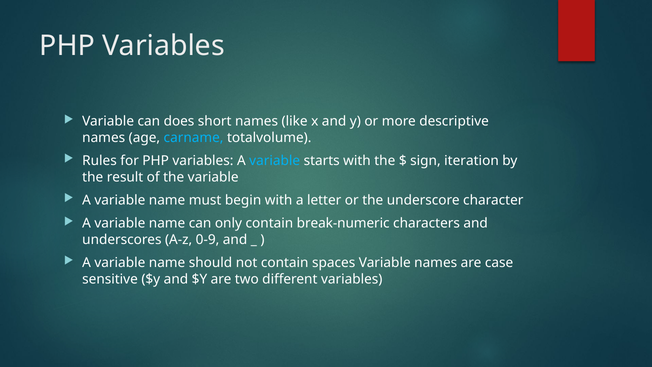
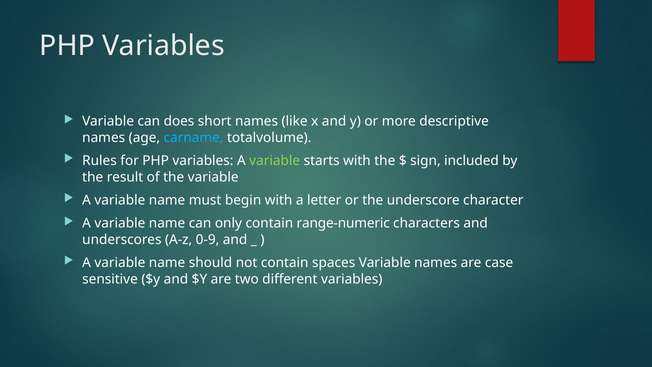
variable colour: light blue -> light green (275, 161)
iteration: iteration -> included (472, 161)
break-numeric: break-numeric -> range-numeric (343, 223)
